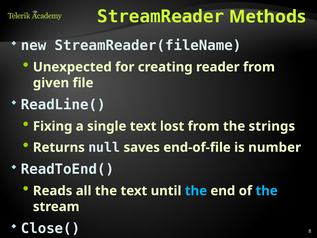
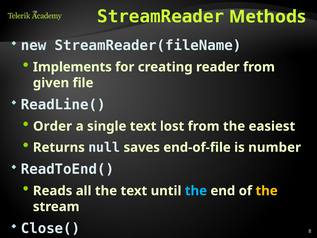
Unexpected: Unexpected -> Implements (72, 67)
Fixing: Fixing -> Order (53, 126)
strings: strings -> easiest (272, 126)
the colour: light blue -> yellow (267, 191)
